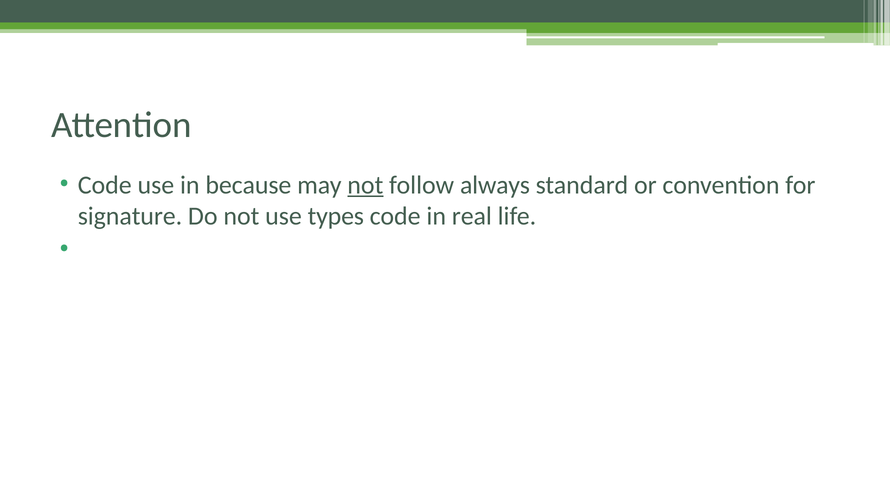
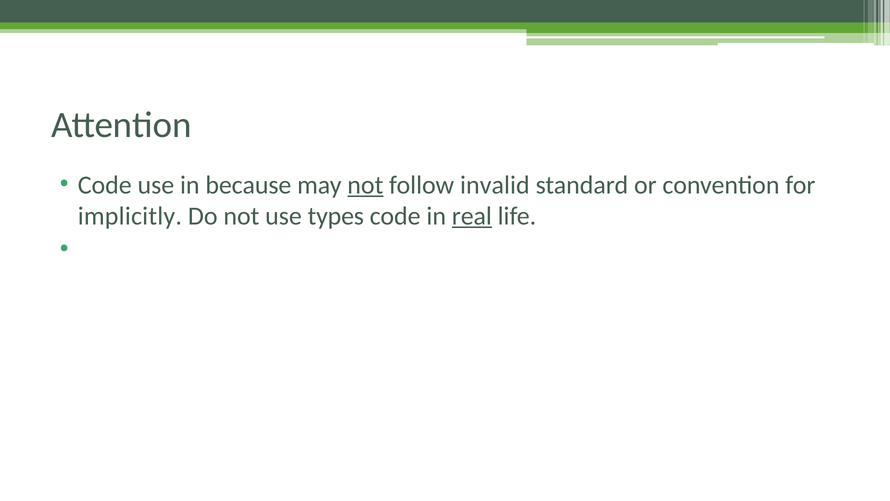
always: always -> invalid (495, 185)
signature: signature -> implicitly (130, 216)
real underline: none -> present (472, 216)
